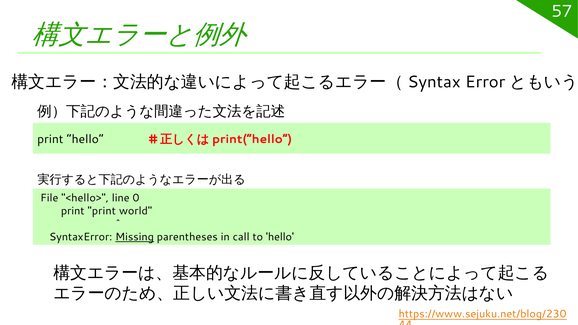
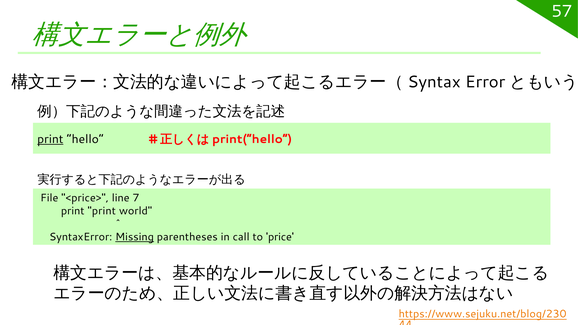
print underline: none -> present (50, 139)
<hello>: <hello> -> <price> (85, 198)
0: 0 -> 7 (136, 198)
to hello: hello -> price (280, 237)
